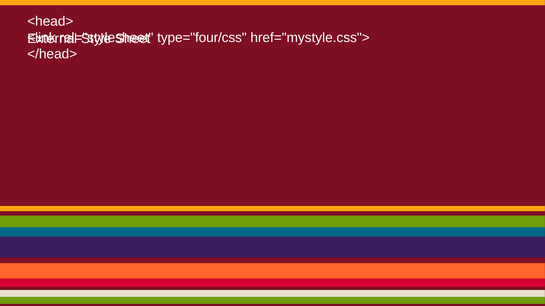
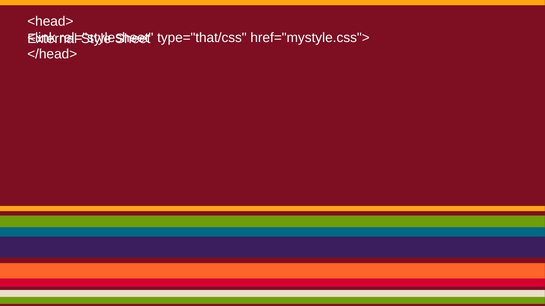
type="four/css: type="four/css -> type="that/css (202, 38)
